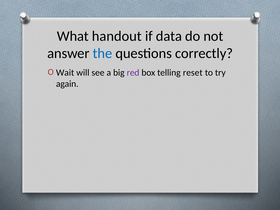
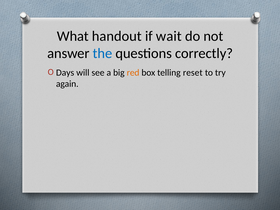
data: data -> wait (169, 36)
Wait: Wait -> Days (65, 73)
red colour: purple -> orange (133, 73)
